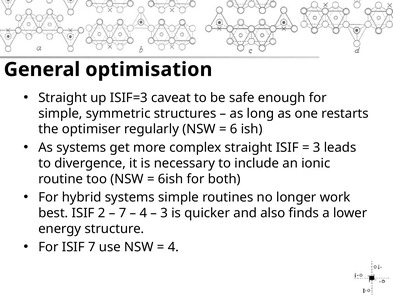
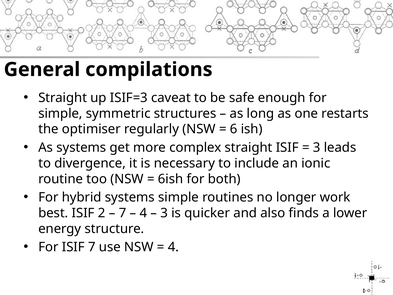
optimisation: optimisation -> compilations (149, 69)
